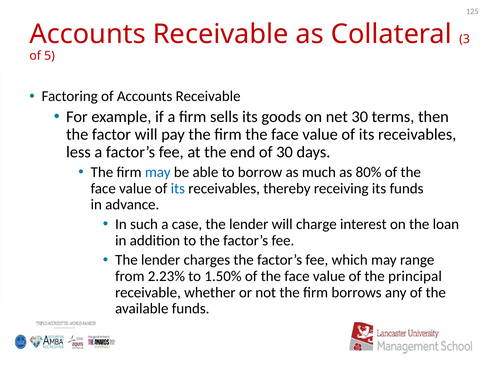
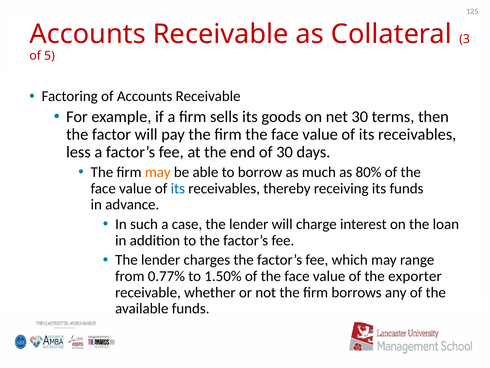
may colour: blue -> orange (158, 172)
2.23%: 2.23% -> 0.77% (166, 276)
principal: principal -> exporter (415, 276)
